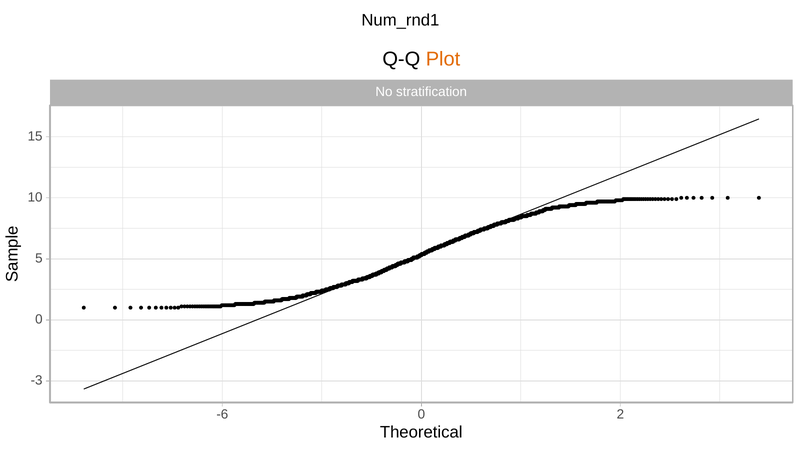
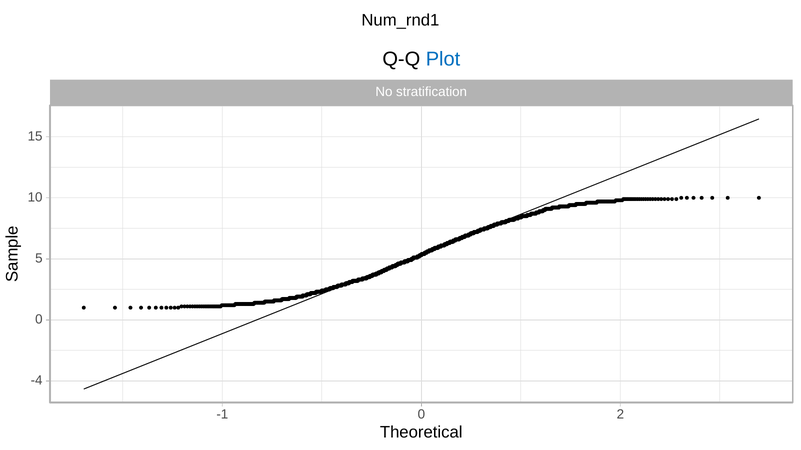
Plot colour: orange -> blue (443, 59)
-3: -3 -> -4 (37, 381)
-6: -6 -> -1 (222, 415)
